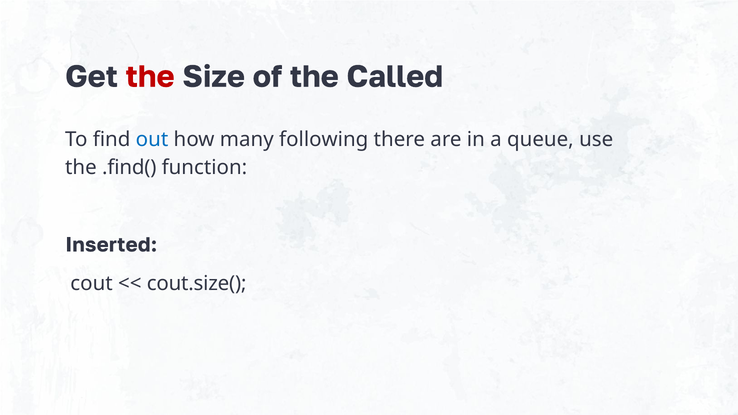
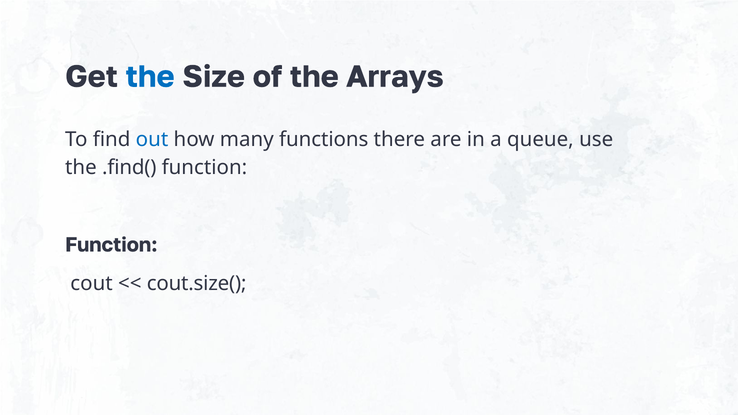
the colour: red -> blue (150, 77)
Called: Called -> Arrays (395, 77)
following: following -> functions (324, 139)
Inserted: Inserted -> Function (111, 245)
